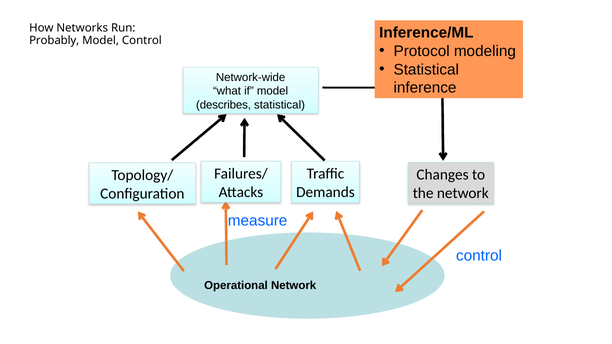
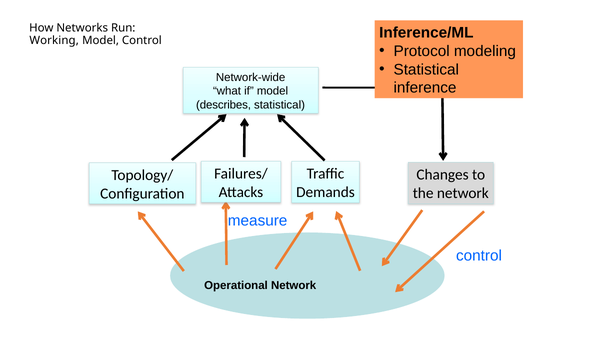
Probably: Probably -> Working (54, 41)
